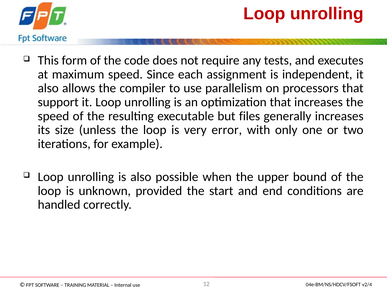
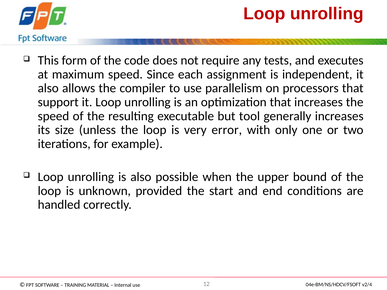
files: files -> tool (250, 116)
